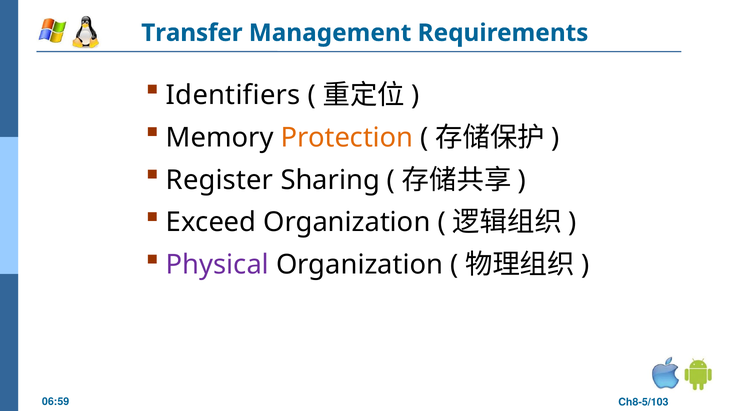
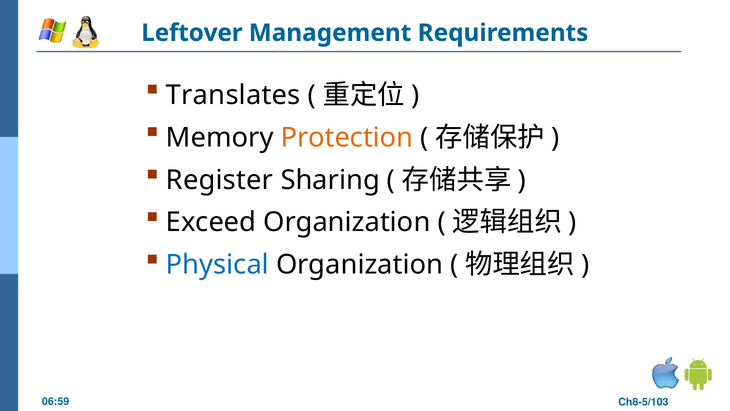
Transfer: Transfer -> Leftover (192, 33)
Identifiers: Identifiers -> Translates (233, 95)
Physical colour: purple -> blue (217, 265)
